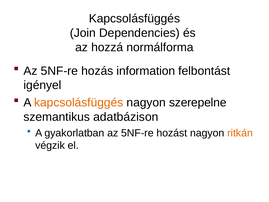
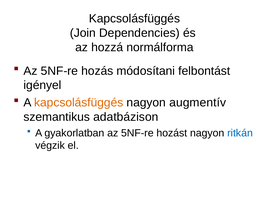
information: information -> módosítani (146, 71)
szerepelne: szerepelne -> augmentív (198, 102)
ritkán colour: orange -> blue (240, 133)
